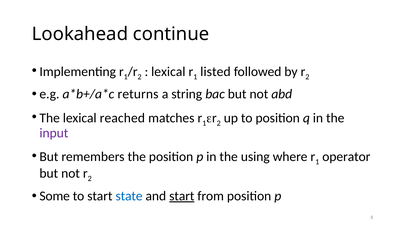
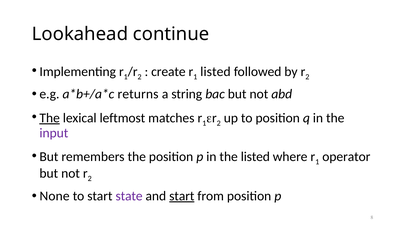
lexical: lexical -> create (168, 72)
The underline: none -> present (50, 118)
reached: reached -> leftmost (122, 118)
the using: using -> listed (255, 157)
Some: Some -> None (55, 196)
state colour: blue -> purple (129, 196)
